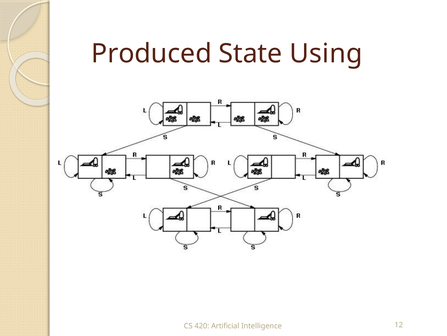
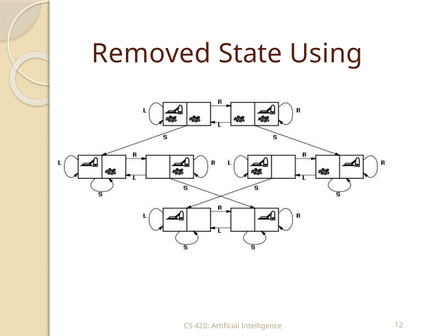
Produced: Produced -> Removed (151, 53)
